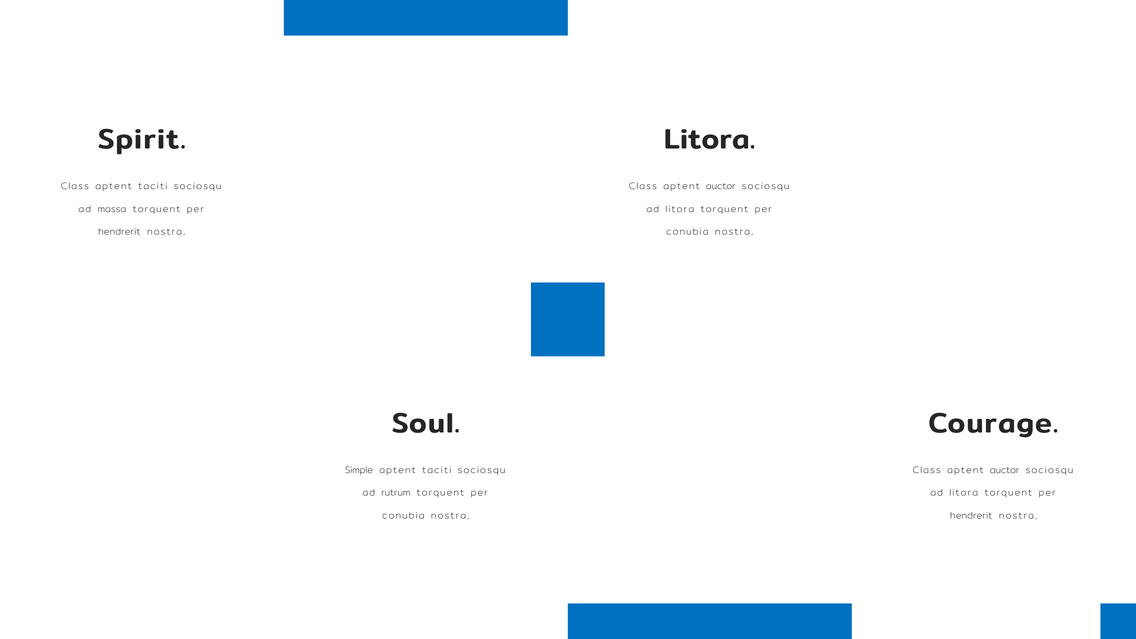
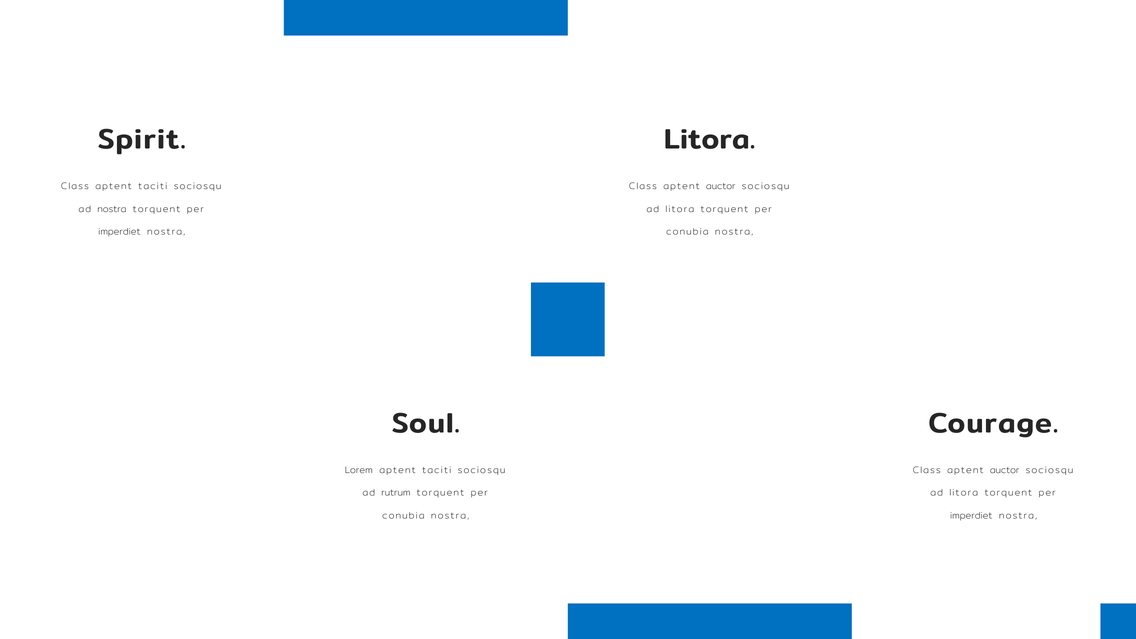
ad massa: massa -> nostra (112, 209)
hendrerit: hendrerit -> imperdiet (119, 232)
Simple: Simple -> Lorem (359, 470)
hendrerit: hendrerit -> imperdiet (971, 516)
